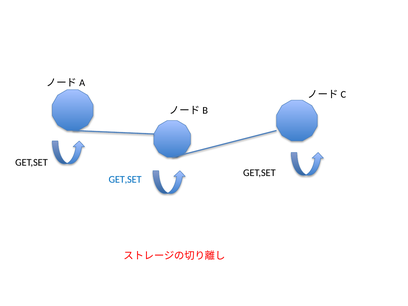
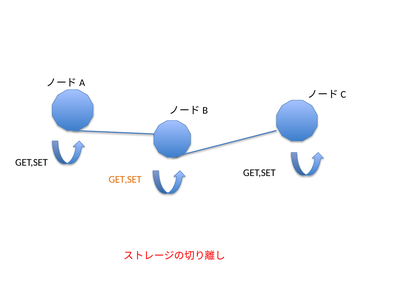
GET,SET colour: blue -> orange (125, 179)
